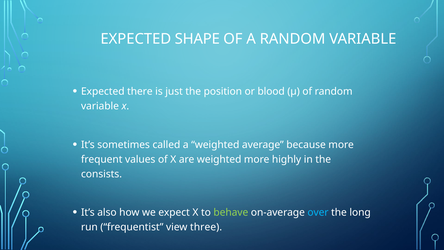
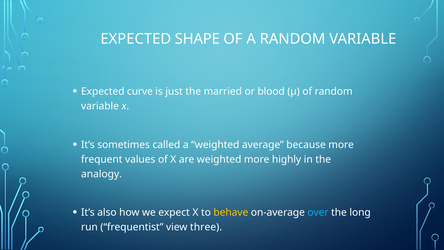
there: there -> curve (140, 91)
position: position -> married (223, 91)
consists: consists -> analogy (101, 174)
behave colour: light green -> yellow (231, 212)
